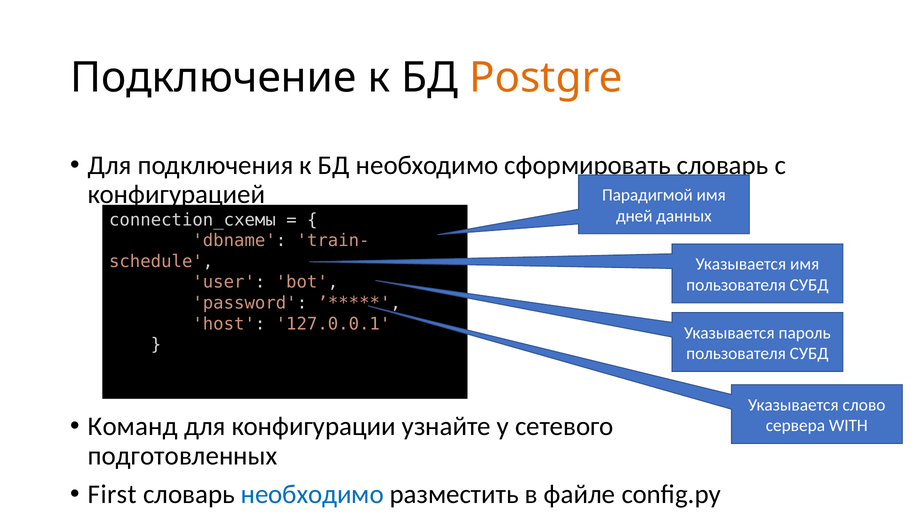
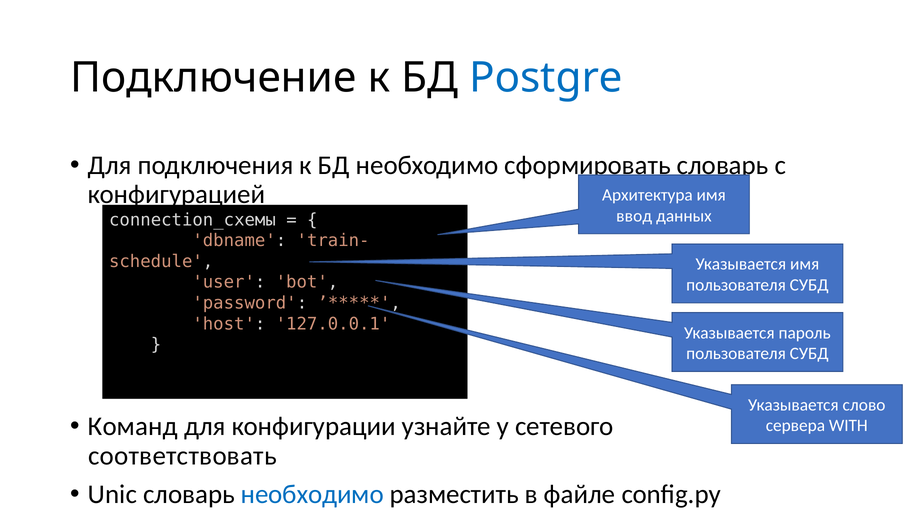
Postgre colour: orange -> blue (546, 78)
Парадигмой: Парадигмой -> Архитектура (647, 195)
дней: дней -> ввод (634, 216)
подготовленных: подготовленных -> соответствовать (182, 455)
First: First -> Unic (112, 494)
